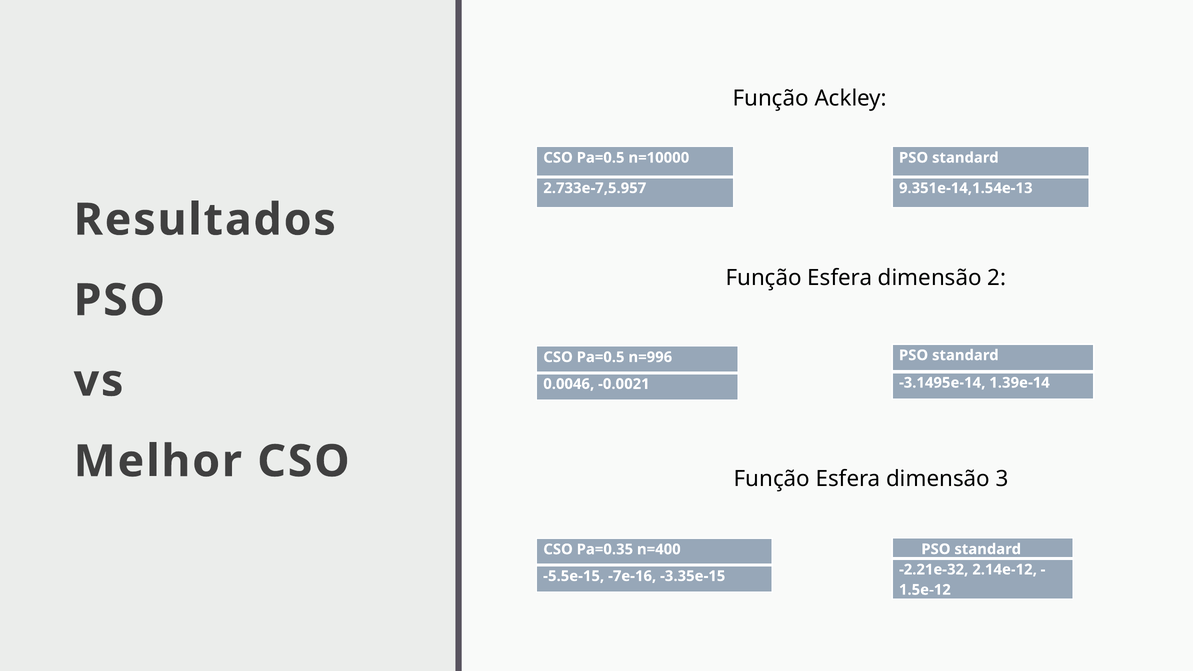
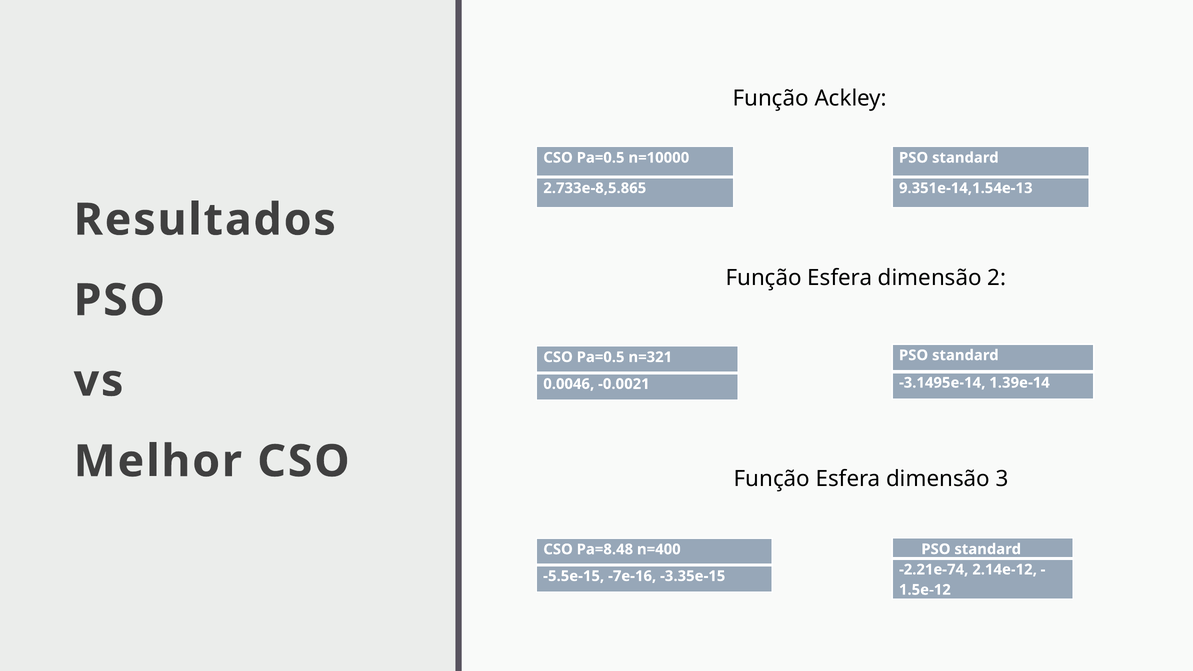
2.733e-7,5.957: 2.733e-7,5.957 -> 2.733e-8,5.865 (595, 188)
n=996: n=996 -> n=321 (650, 357)
Pa=0.35: Pa=0.35 -> Pa=8.48 (605, 549)
-2.21e-32: -2.21e-32 -> -2.21e-74 (934, 570)
